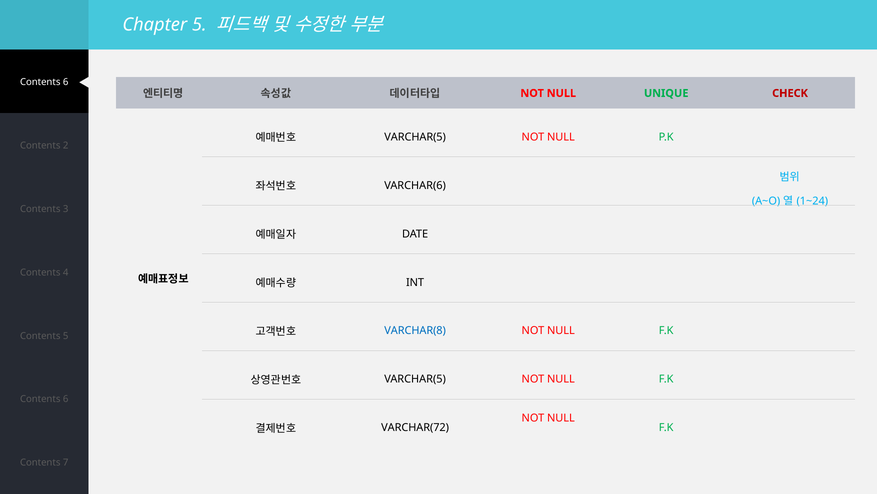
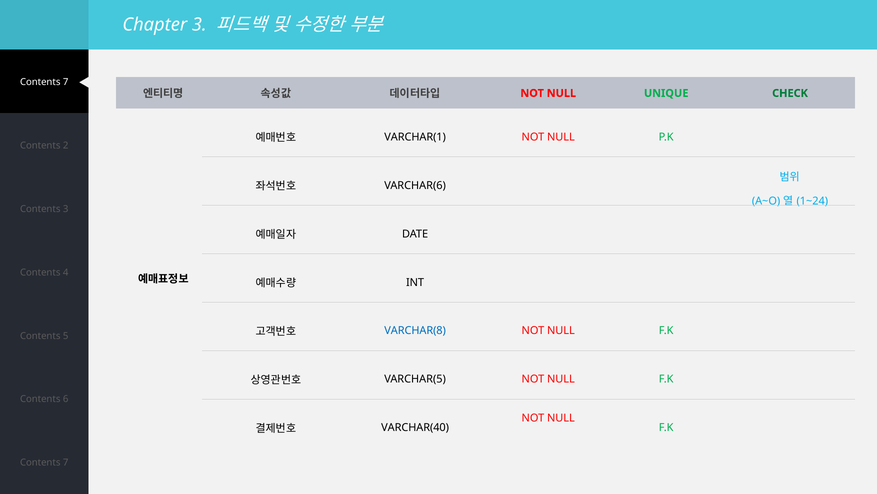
Chapter 5: 5 -> 3 (199, 25)
6: 6 -> 7 (66, 82)
CHECK colour: red -> green (790, 93)
VARCHAR(5: VARCHAR(5 -> VARCHAR(1 (415, 137)
VARCHAR(72: VARCHAR(72 -> VARCHAR(40 (415, 427)
